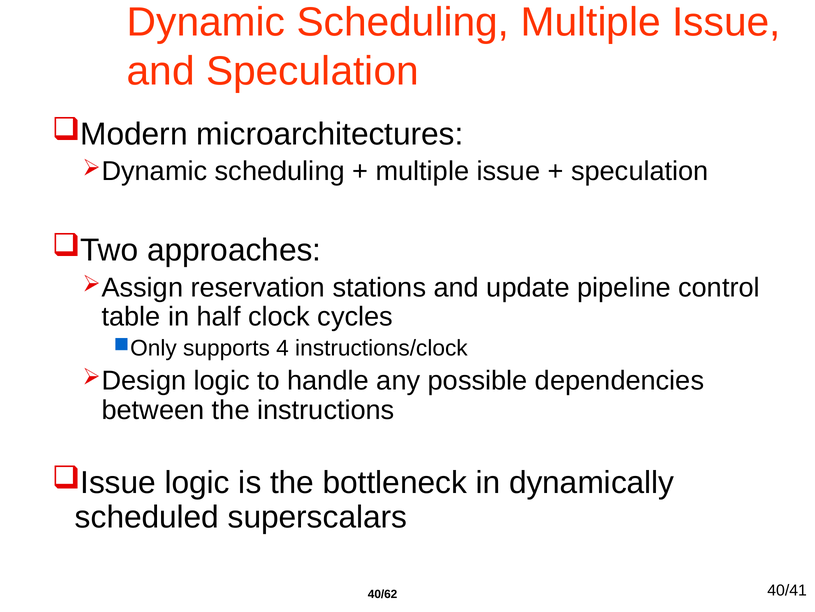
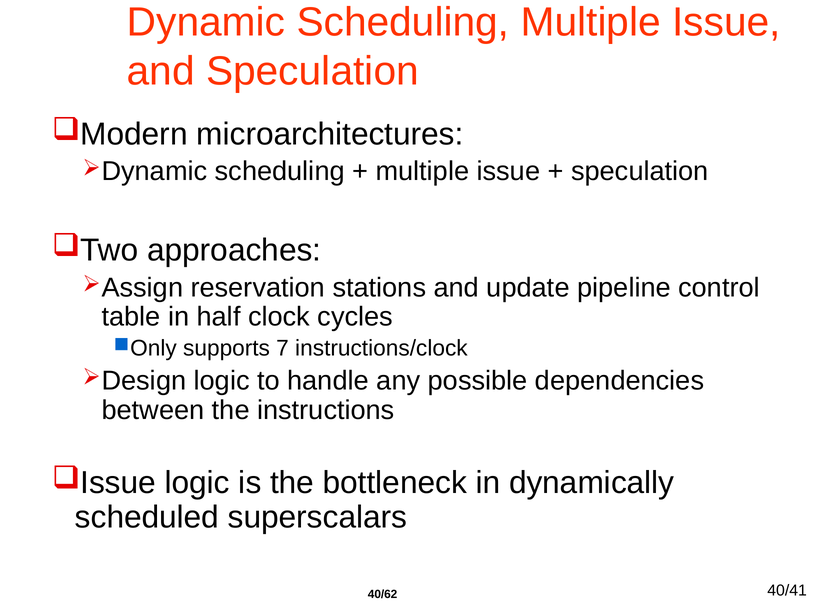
4: 4 -> 7 (283, 348)
